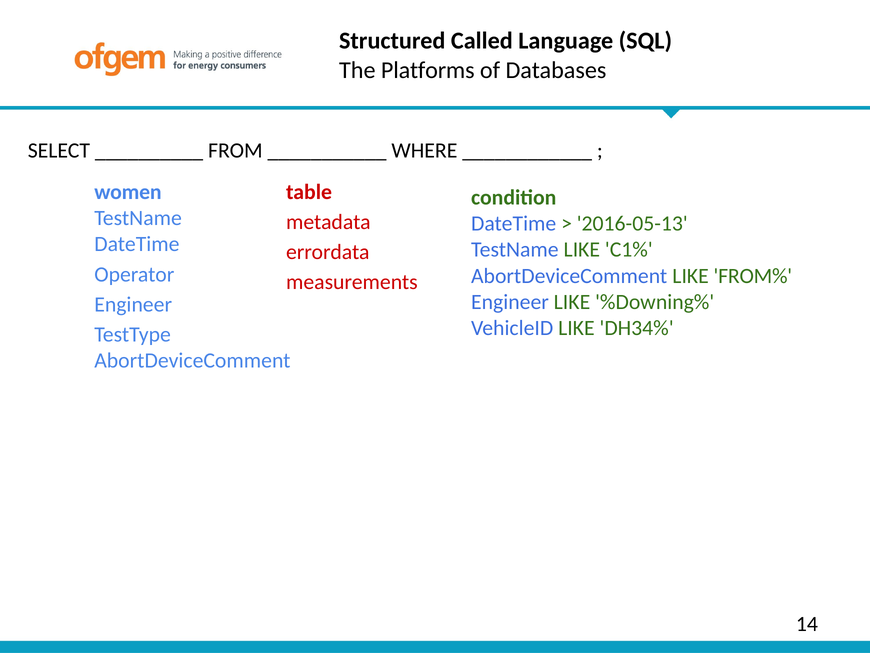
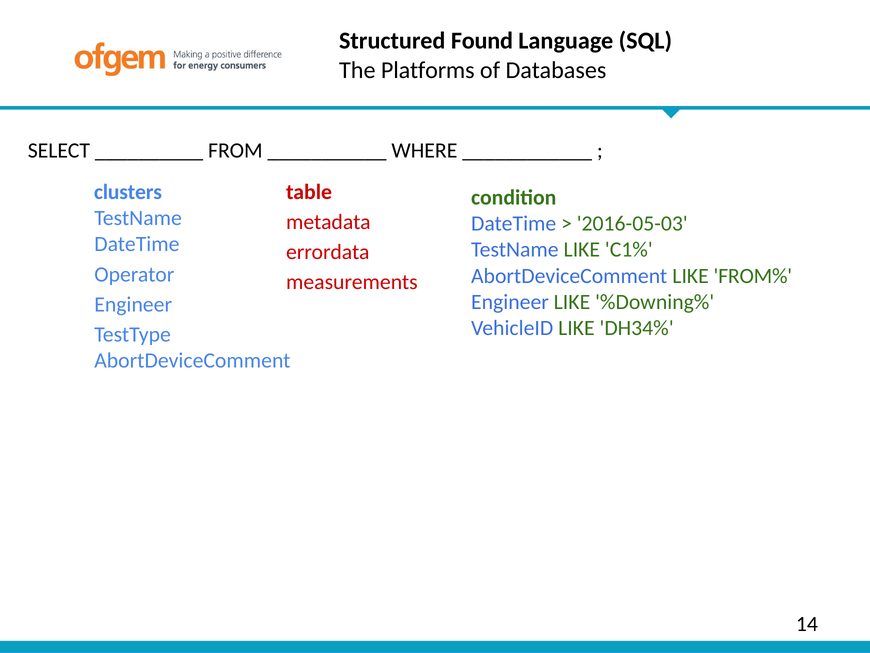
Called: Called -> Found (482, 41)
women: women -> clusters (128, 192)
2016-05-13: 2016-05-13 -> 2016-05-03 (632, 224)
